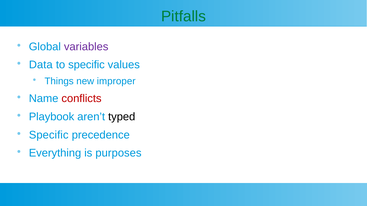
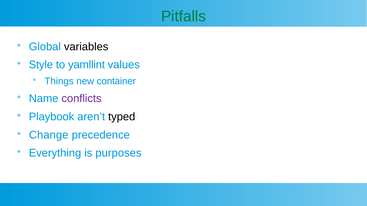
variables colour: purple -> black (86, 47)
Data: Data -> Style (41, 65)
to specific: specific -> yamllint (87, 65)
improper: improper -> container (116, 81)
conflicts colour: red -> purple (82, 99)
Specific: Specific -> Change (49, 135)
